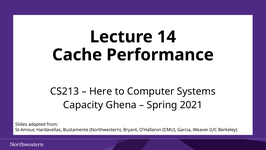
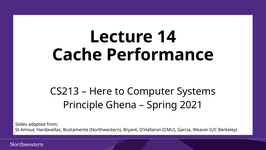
Capacity: Capacity -> Principle (83, 105)
